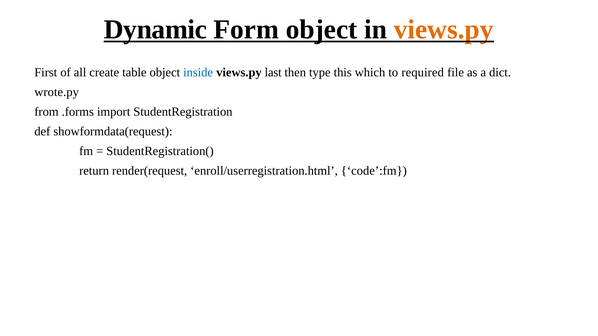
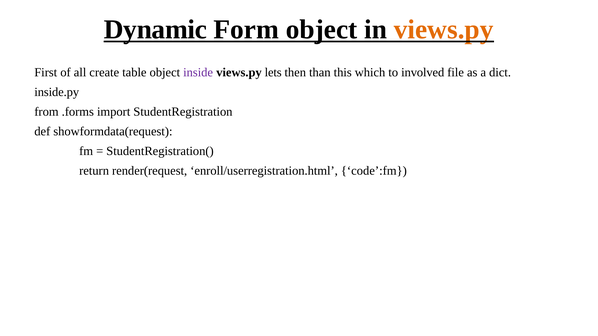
inside colour: blue -> purple (198, 72)
last: last -> lets (273, 72)
type: type -> than (320, 72)
required: required -> involved (423, 72)
wrote.py: wrote.py -> inside.py (57, 92)
